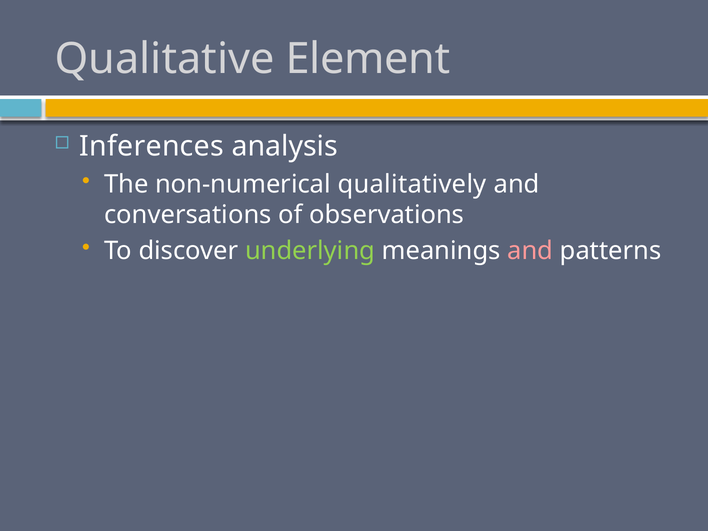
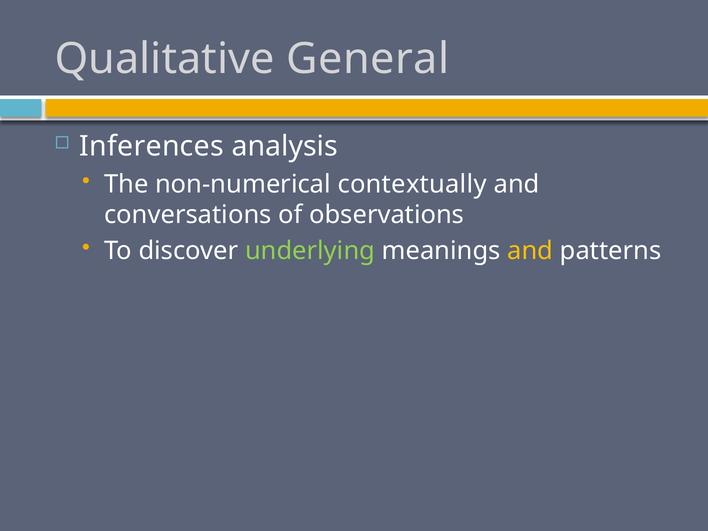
Element: Element -> General (368, 59)
qualitatively: qualitatively -> contextually (412, 184)
and colour: pink -> yellow (530, 251)
